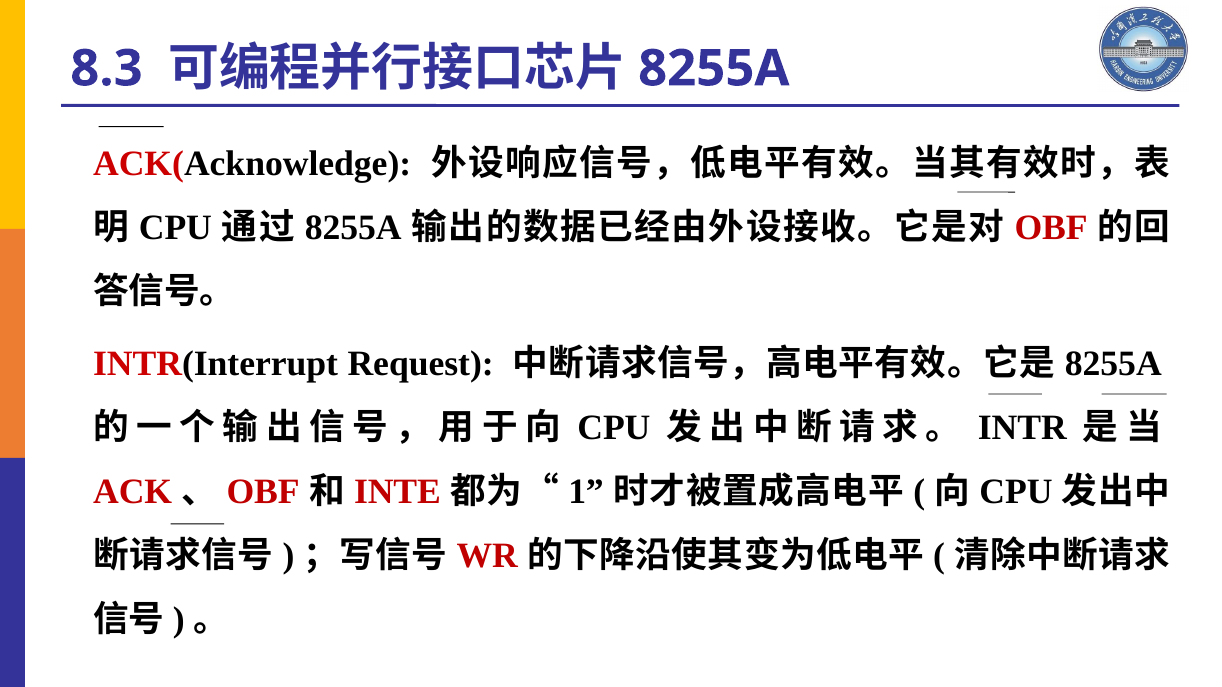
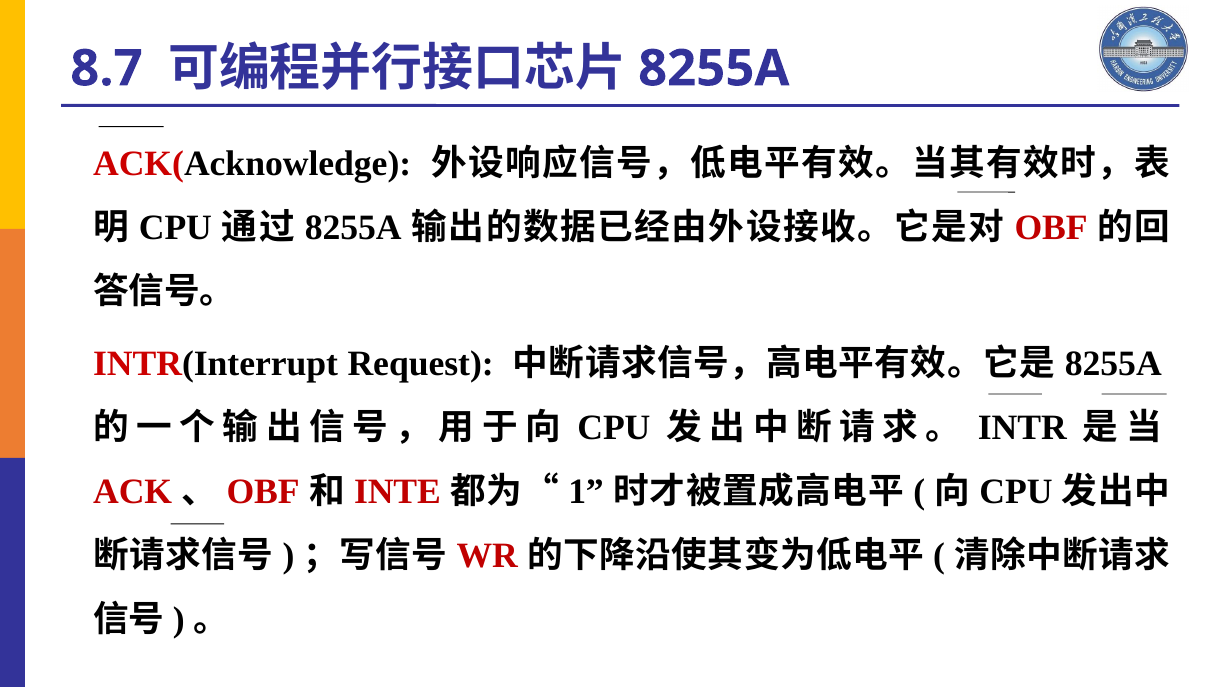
8.3: 8.3 -> 8.7 (106, 69)
